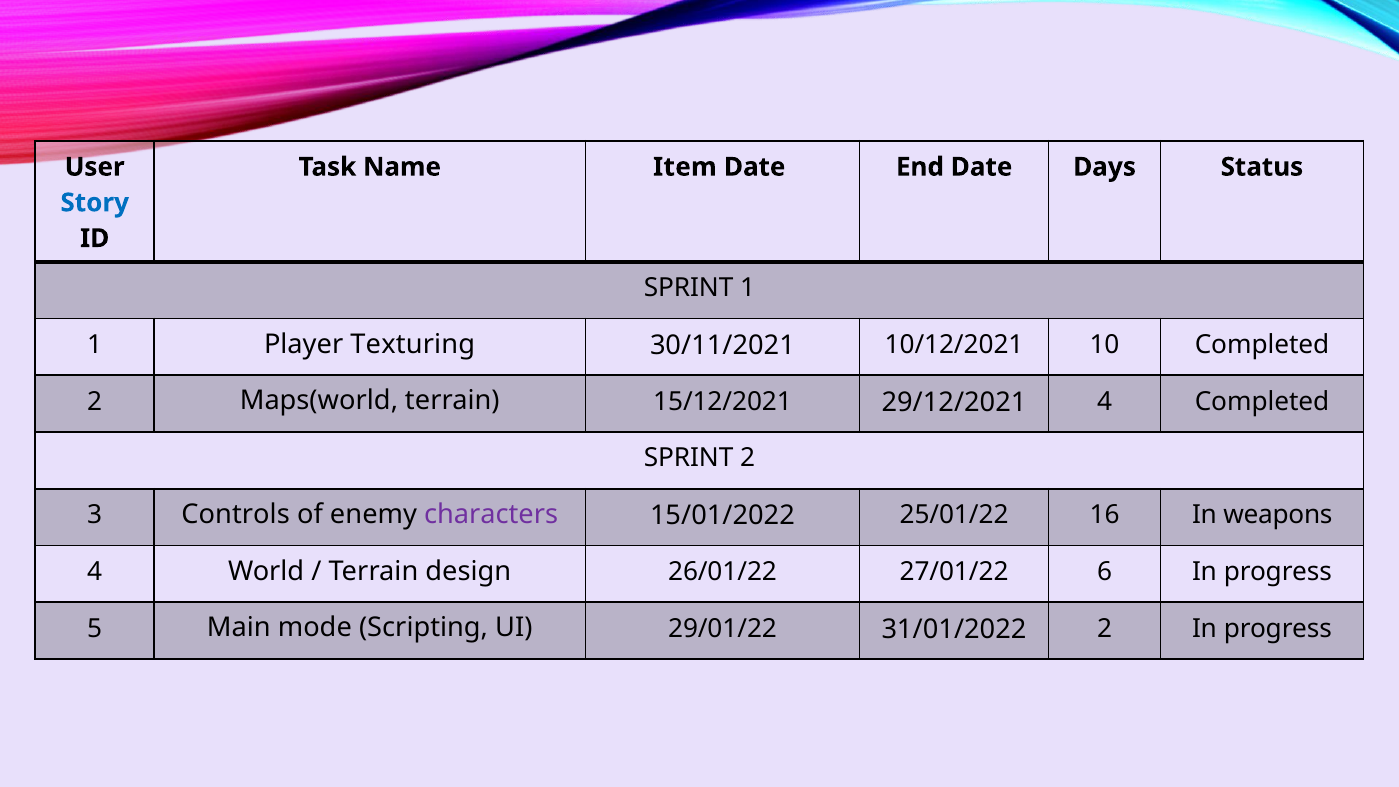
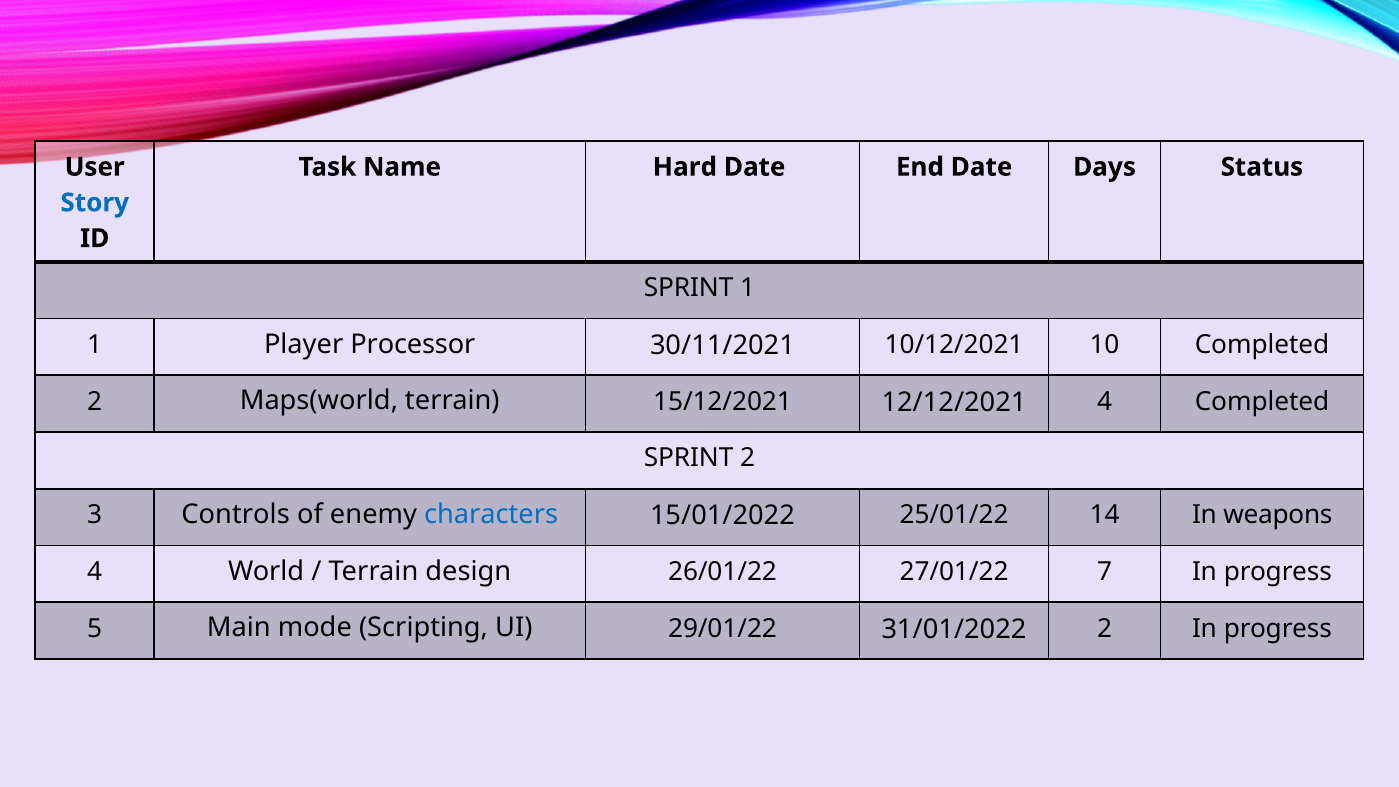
Item: Item -> Hard (685, 167)
Texturing: Texturing -> Processor (413, 344)
29/12/2021: 29/12/2021 -> 12/12/2021 (954, 402)
characters colour: purple -> blue (491, 514)
16: 16 -> 14 (1105, 515)
6: 6 -> 7 (1105, 572)
